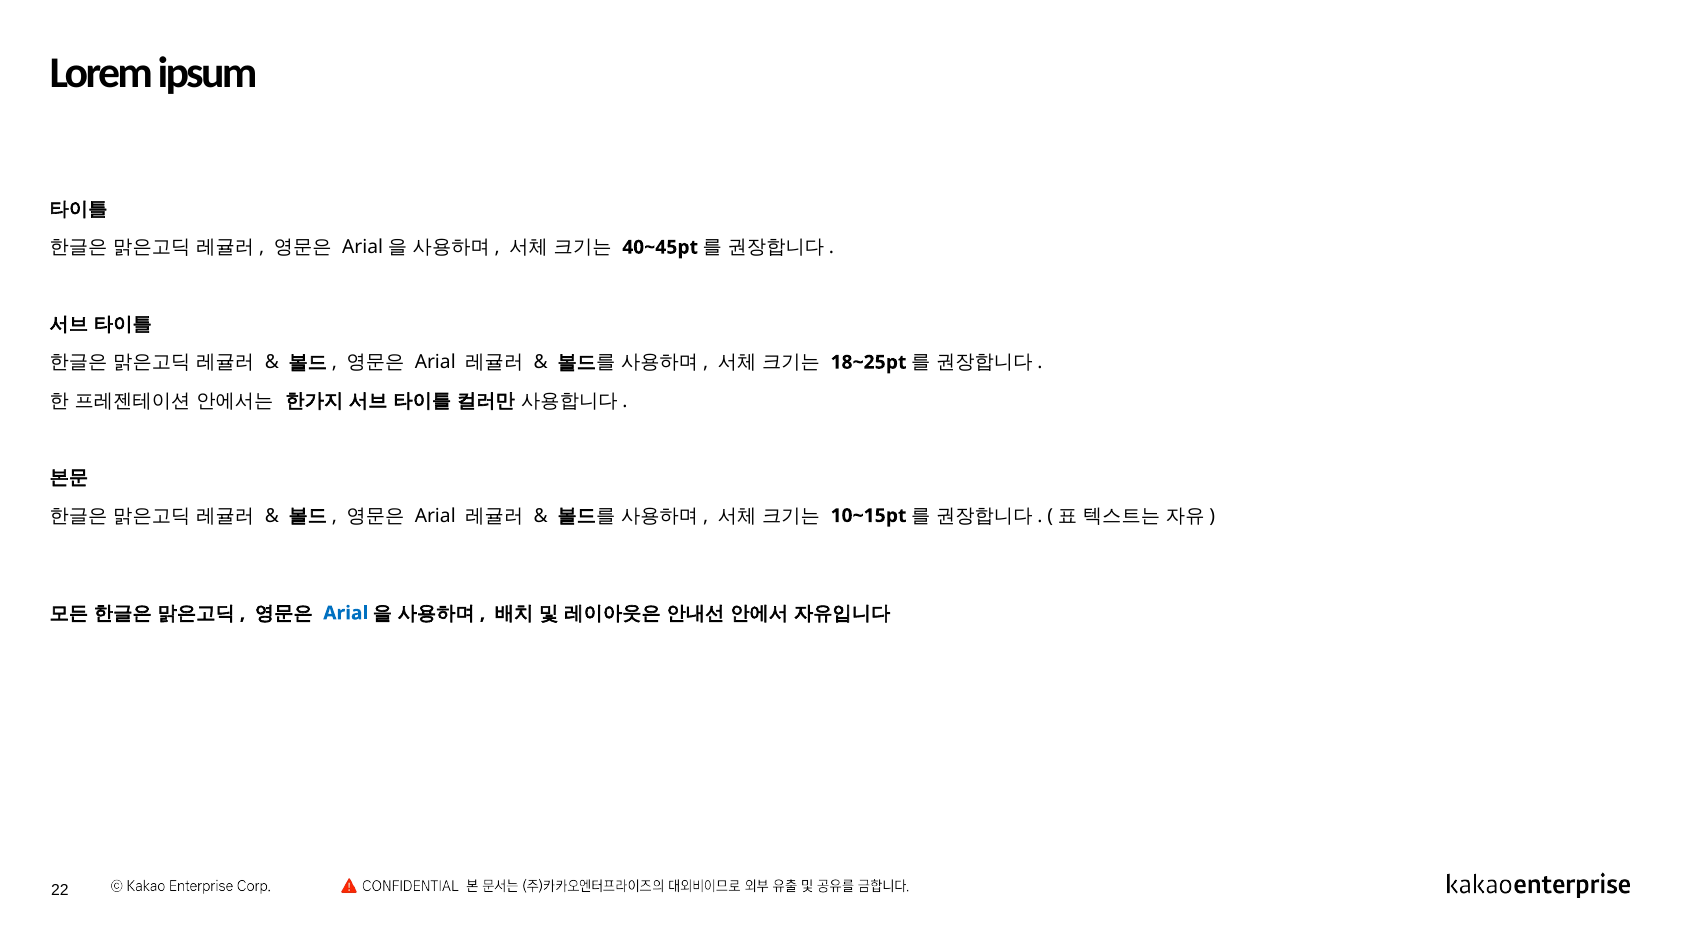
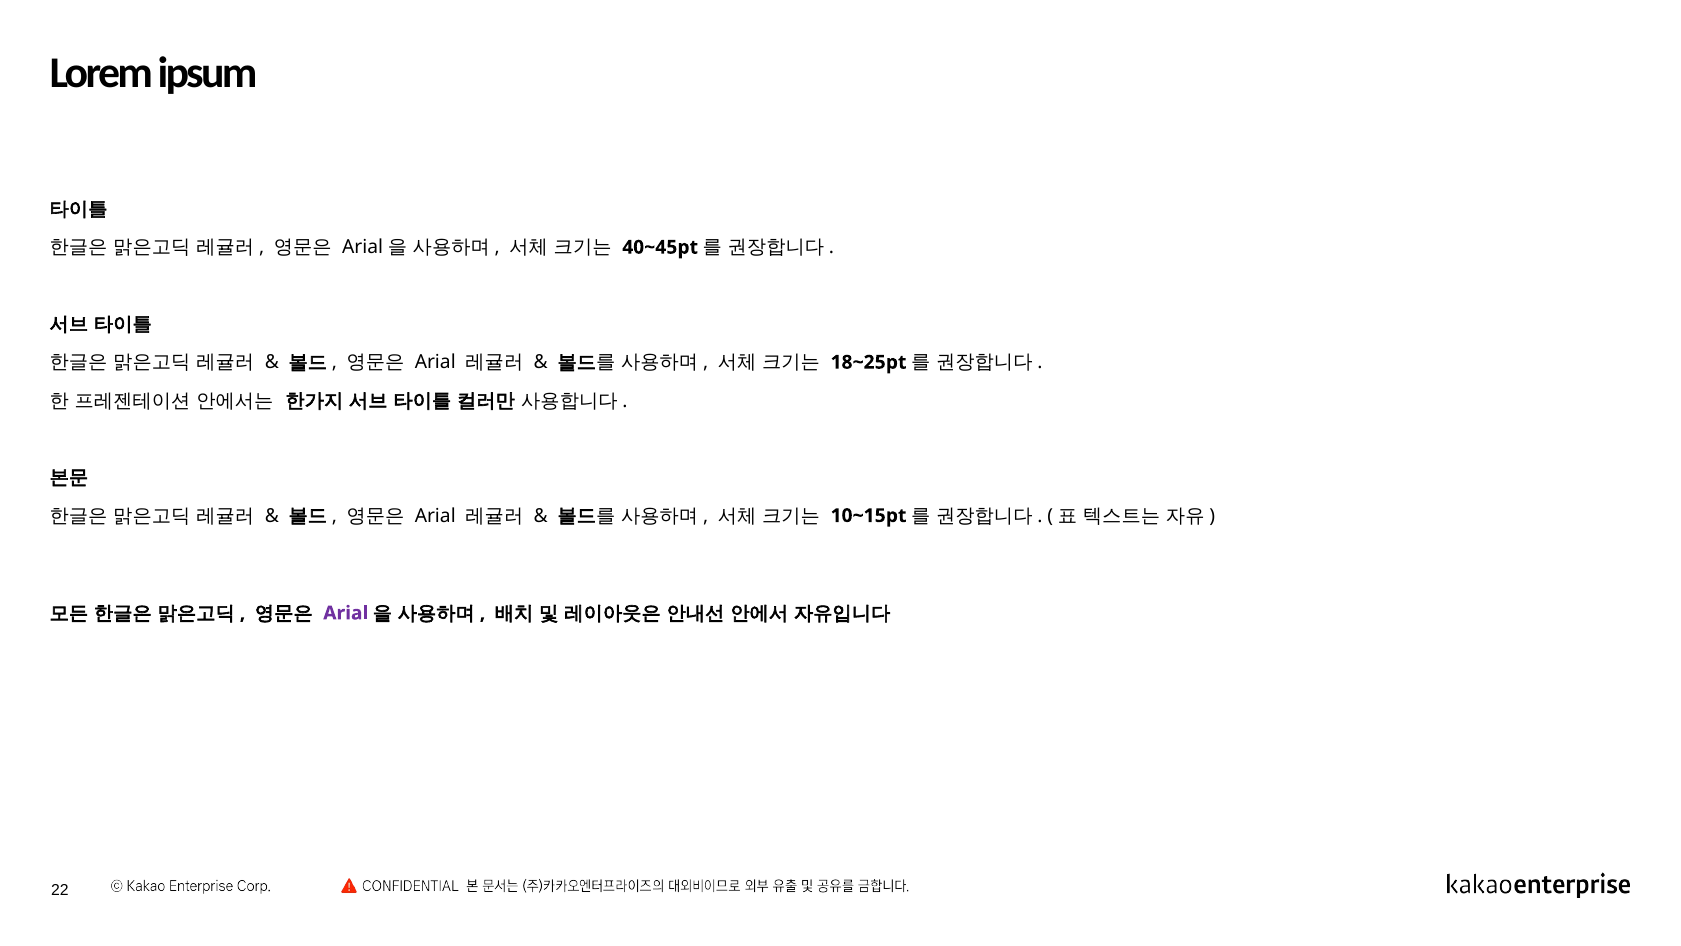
Arial colour: blue -> purple (346, 613)
